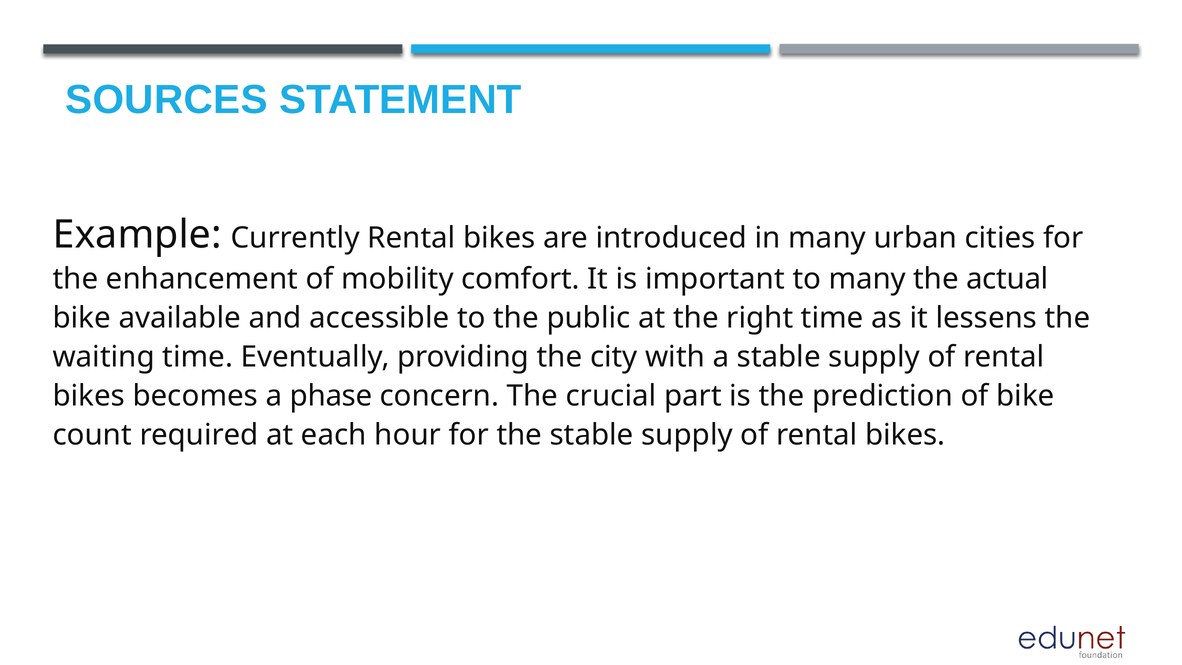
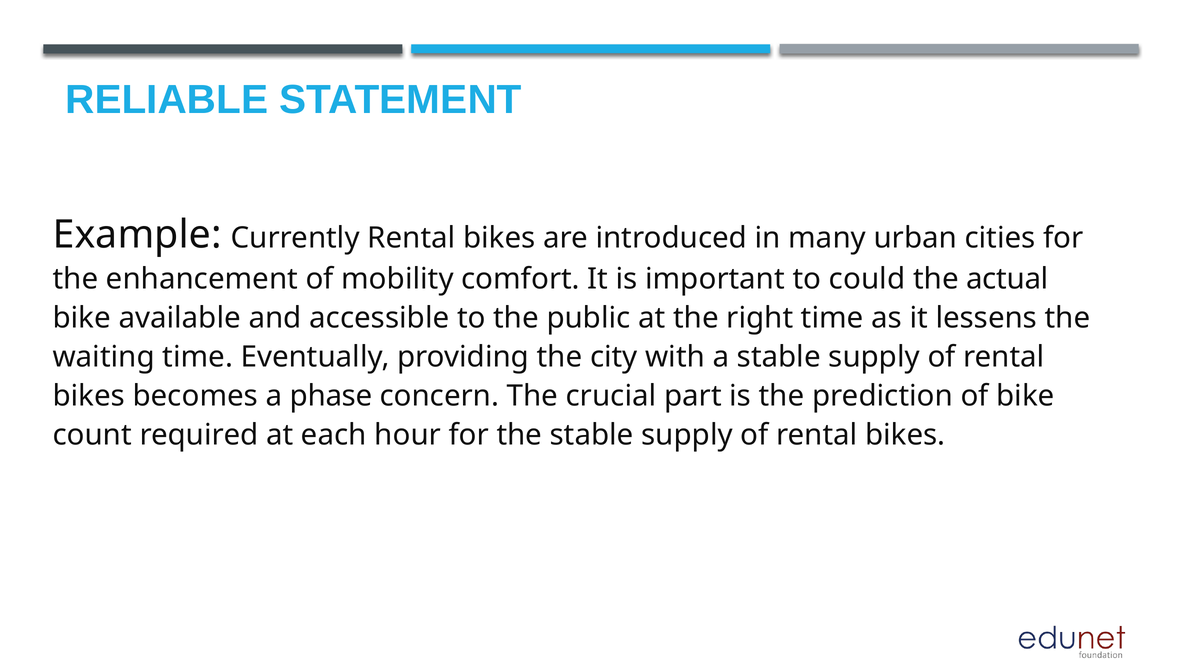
SOURCES: SOURCES -> RELIABLE (167, 100)
to many: many -> could (867, 279)
